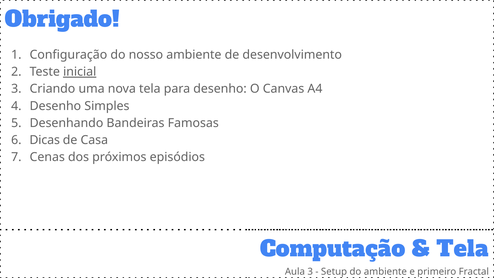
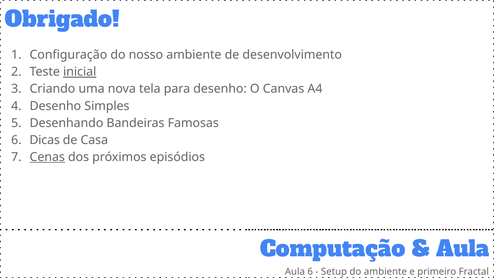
Cenas underline: none -> present (47, 157)
Tela: Tela -> Aula (463, 249)
Aula 3: 3 -> 6 (310, 272)
